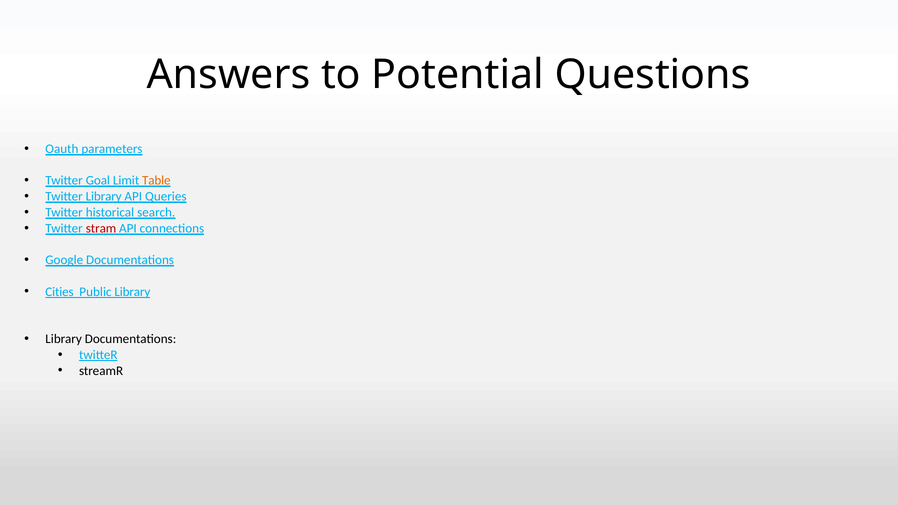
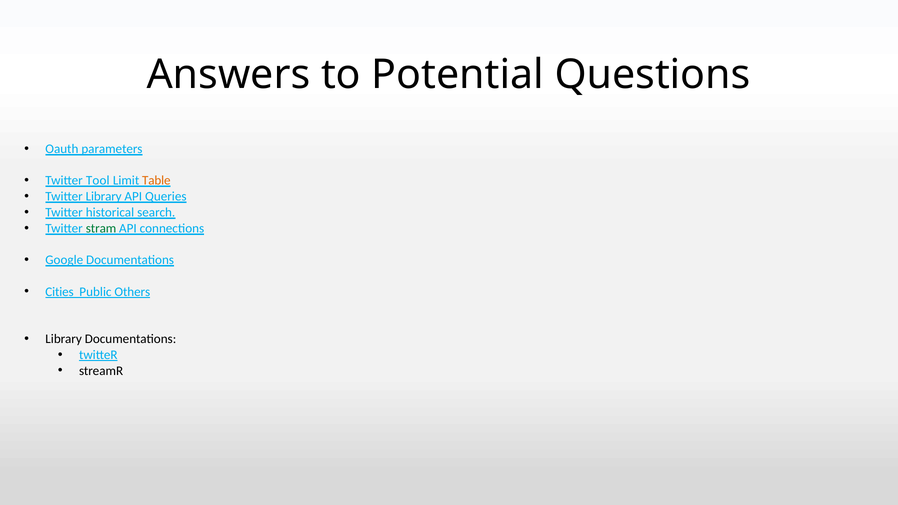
Goal: Goal -> Tool (98, 181)
stram colour: red -> green (101, 228)
Public Library: Library -> Others (132, 292)
